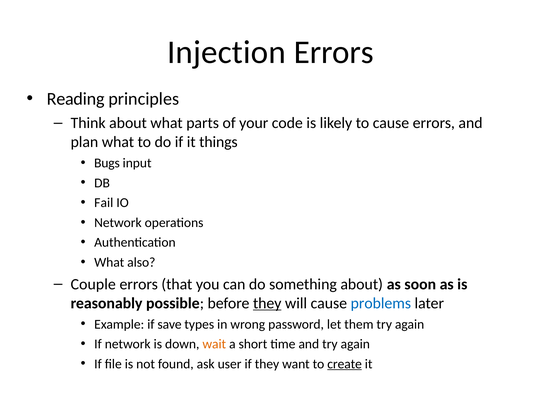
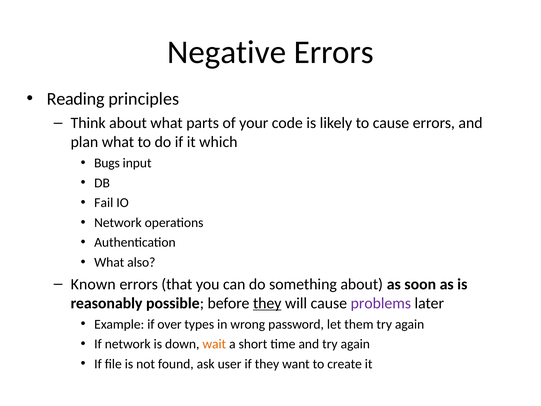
Injection: Injection -> Negative (227, 52)
things: things -> which (218, 142)
Couple: Couple -> Known (93, 284)
problems colour: blue -> purple (381, 303)
save: save -> over (170, 324)
create underline: present -> none (345, 364)
